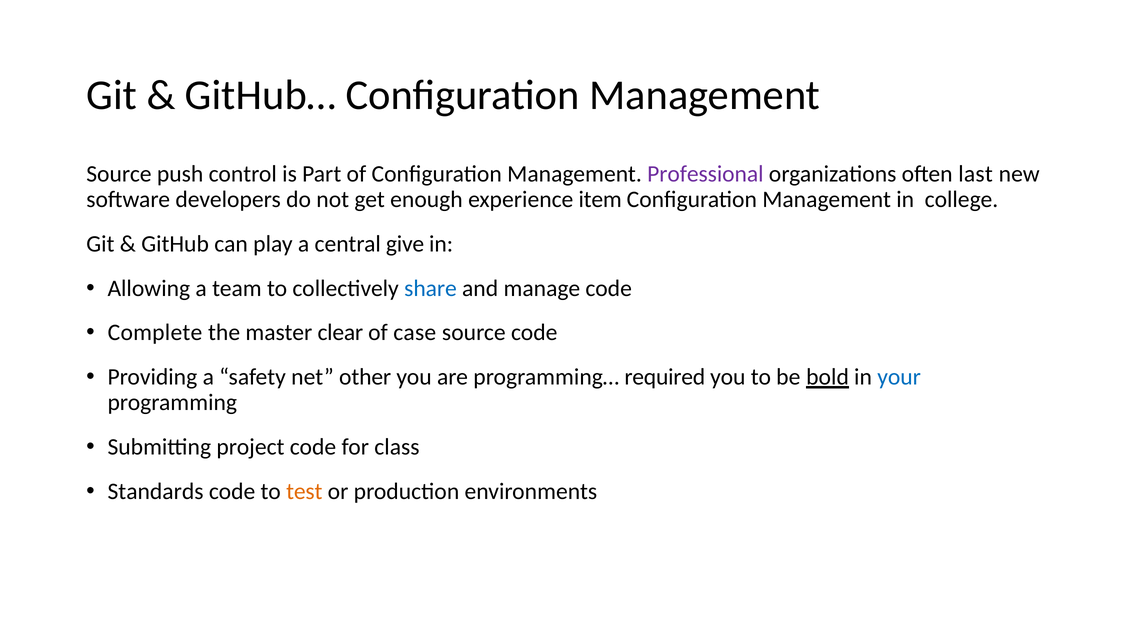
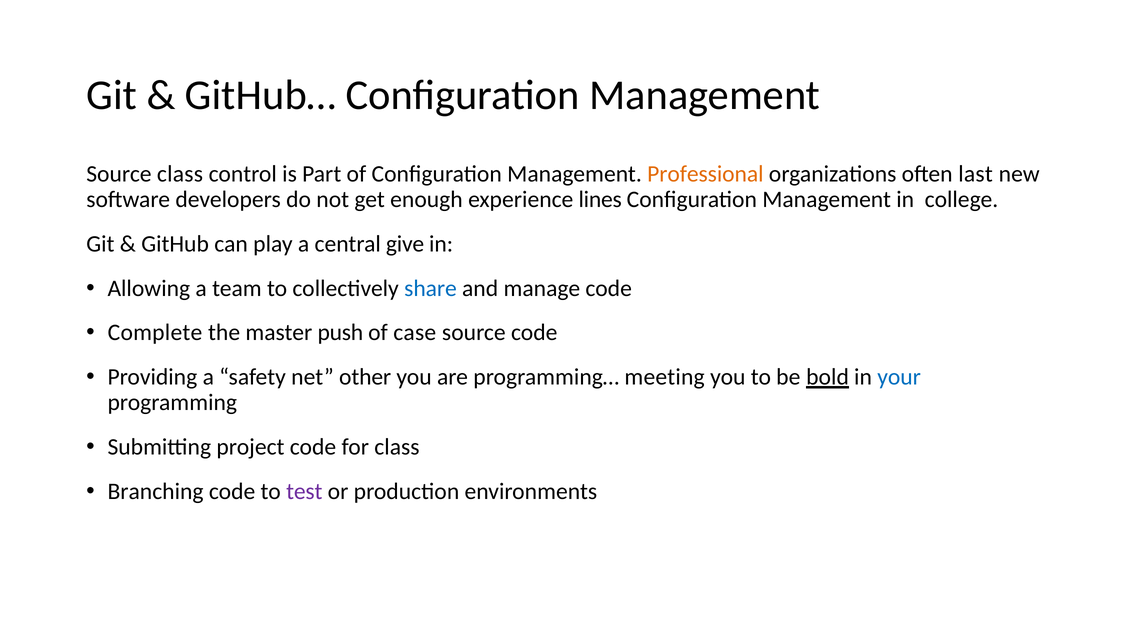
Source push: push -> class (180, 174)
Professional colour: purple -> orange (705, 174)
item: item -> lines (600, 199)
clear: clear -> push (340, 333)
required: required -> meeting (665, 377)
Standards: Standards -> Branching (156, 491)
test colour: orange -> purple (304, 491)
